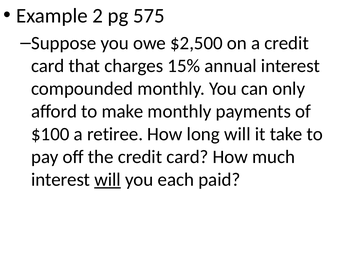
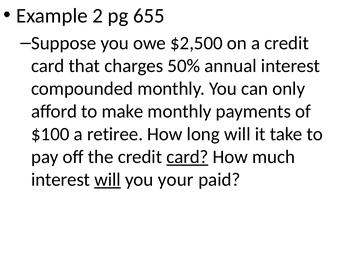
575: 575 -> 655 (149, 16)
15%: 15% -> 50% (184, 66)
card underline: none -> present (187, 157)
each: each -> your (176, 180)
